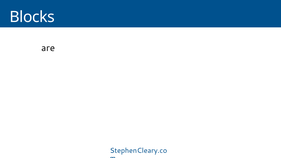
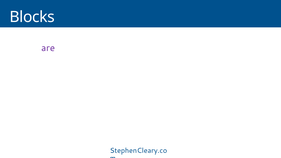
are colour: black -> purple (48, 48)
